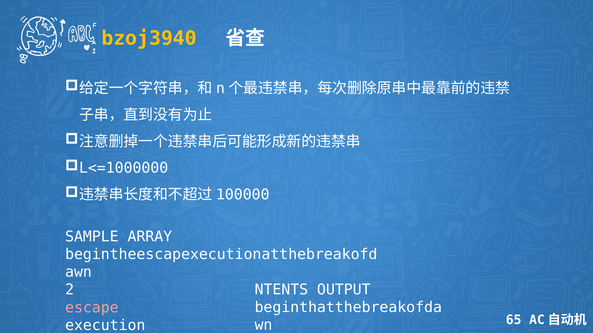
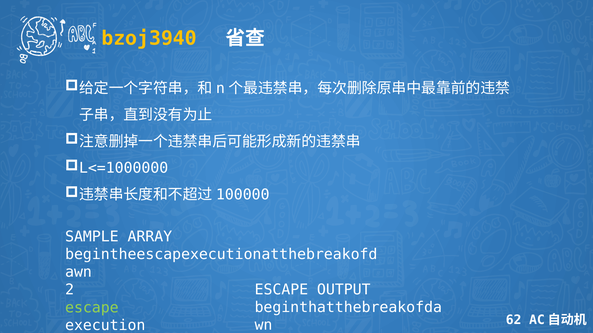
NTENTS: NTENTS -> ESCAPE (281, 290)
escape colour: pink -> light green (92, 308)
65: 65 -> 62 (514, 321)
